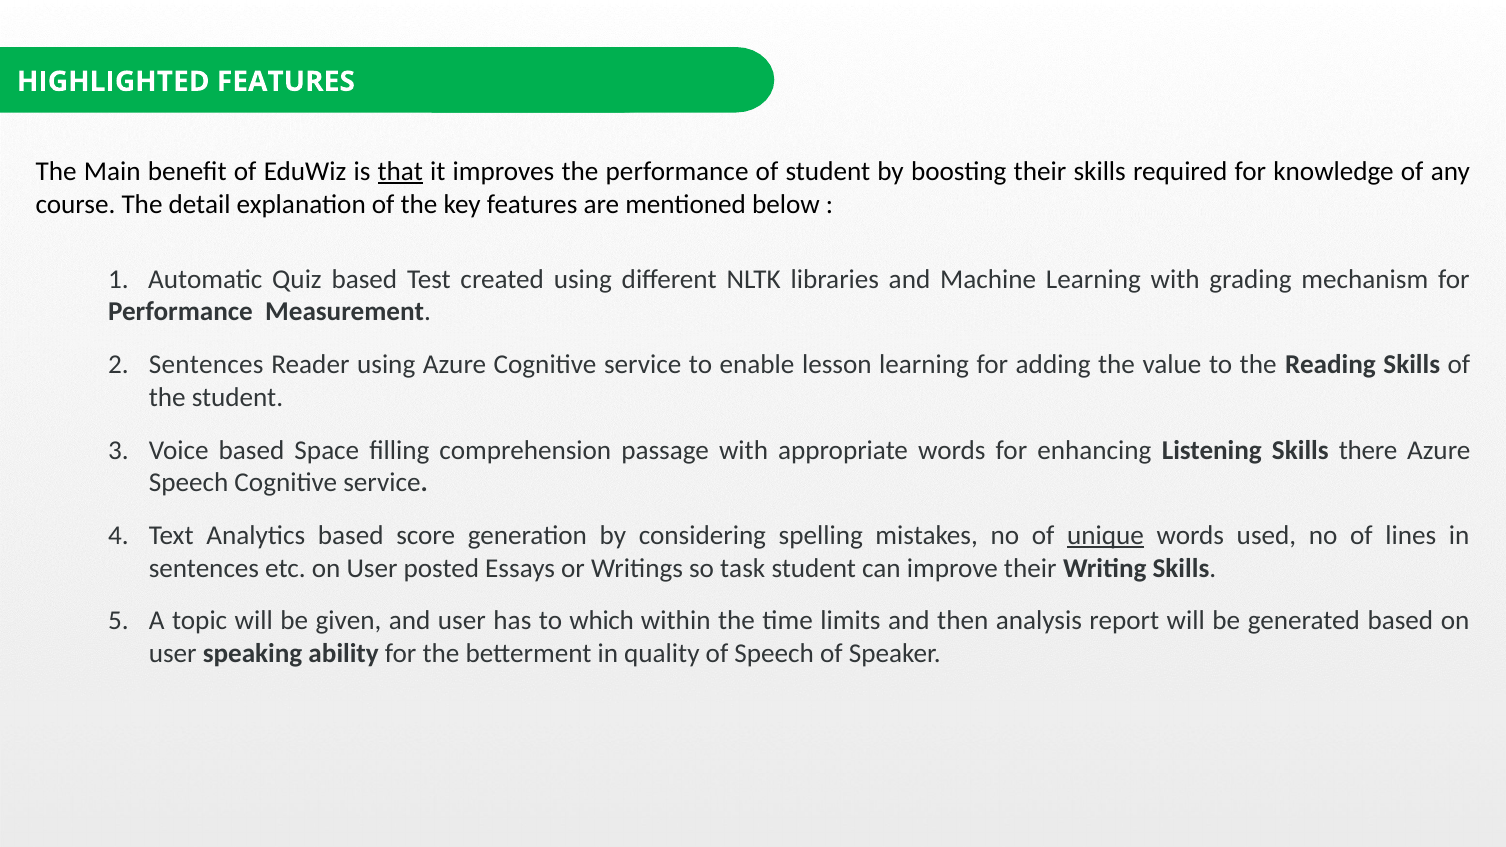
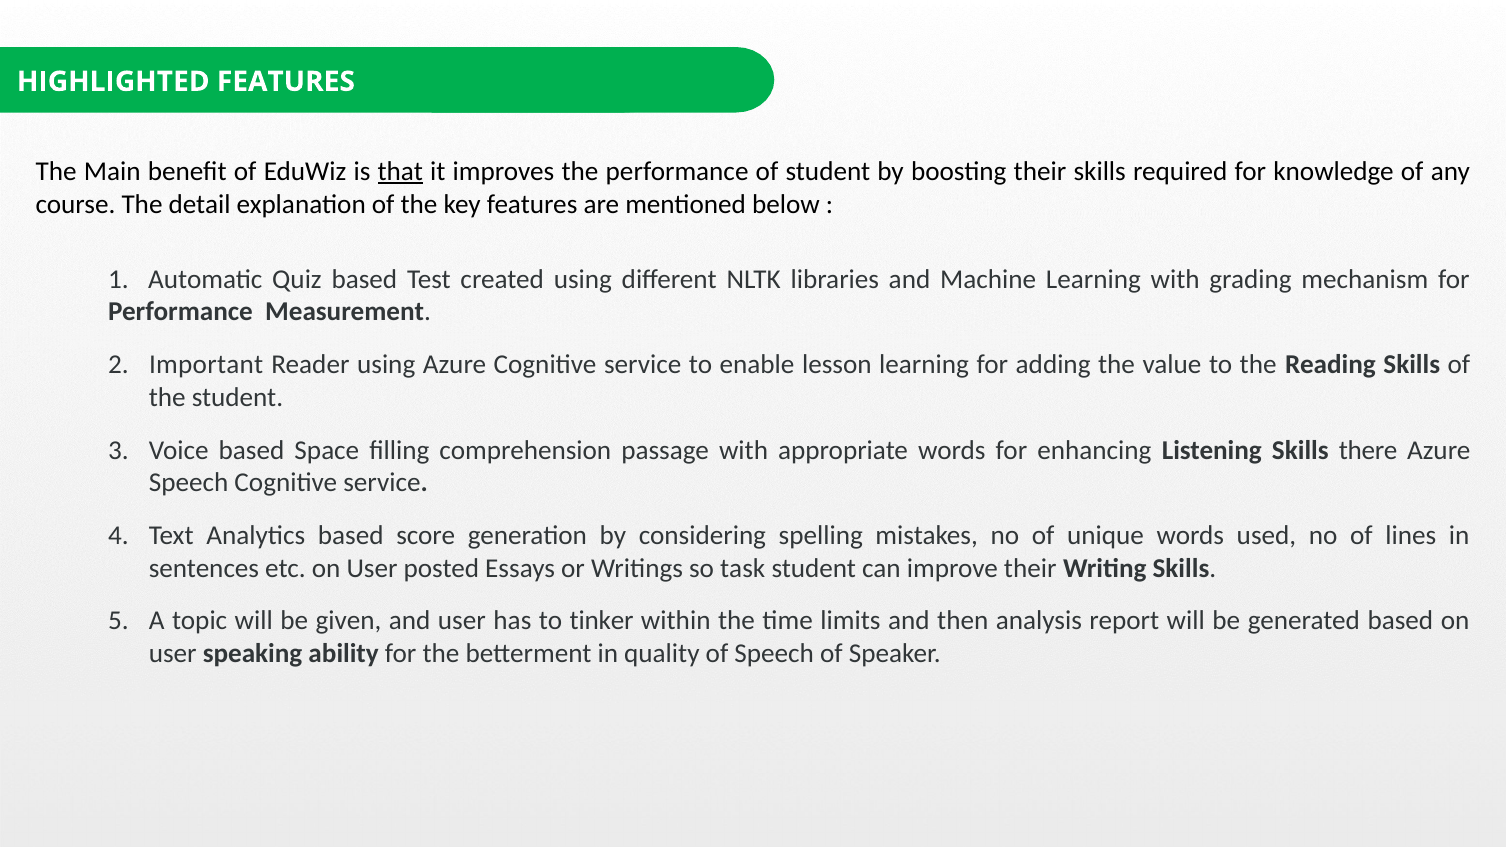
Sentences: Sentences -> Important (206, 365)
unique underline: present -> none (1106, 536)
which: which -> tinker (602, 621)
